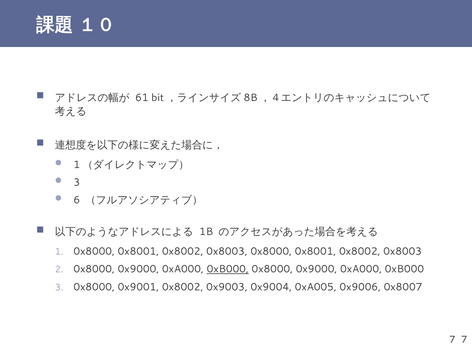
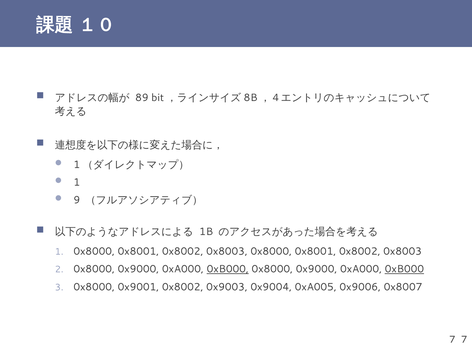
61: 61 -> 89 (142, 98)
3: 3 -> 1 (77, 182)
6: 6 -> 9 (77, 200)
0xB000 underline: none -> present (404, 269)
